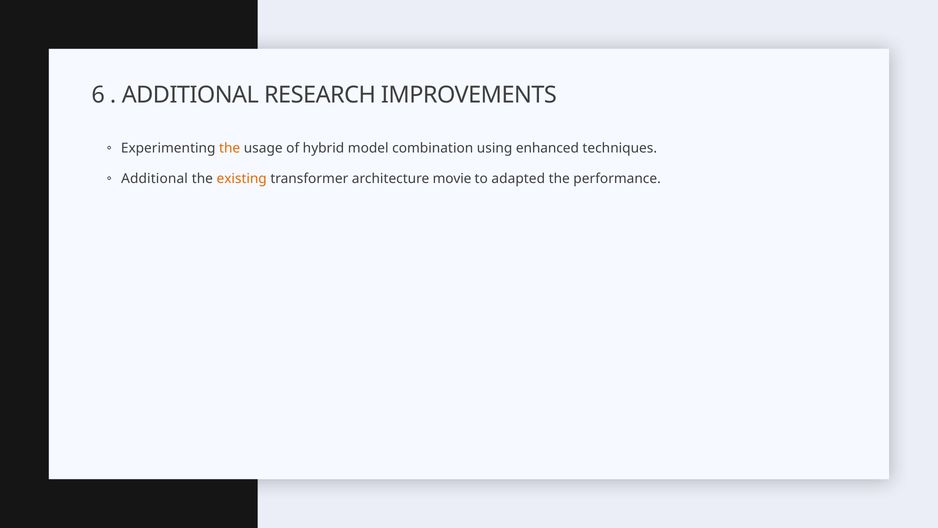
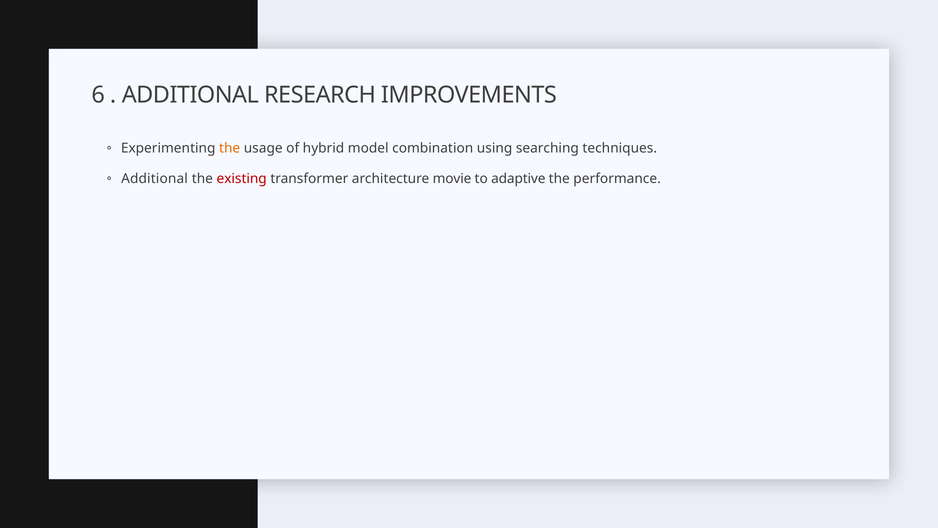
enhanced: enhanced -> searching (547, 148)
existing colour: orange -> red (242, 179)
adapted: adapted -> adaptive (518, 179)
